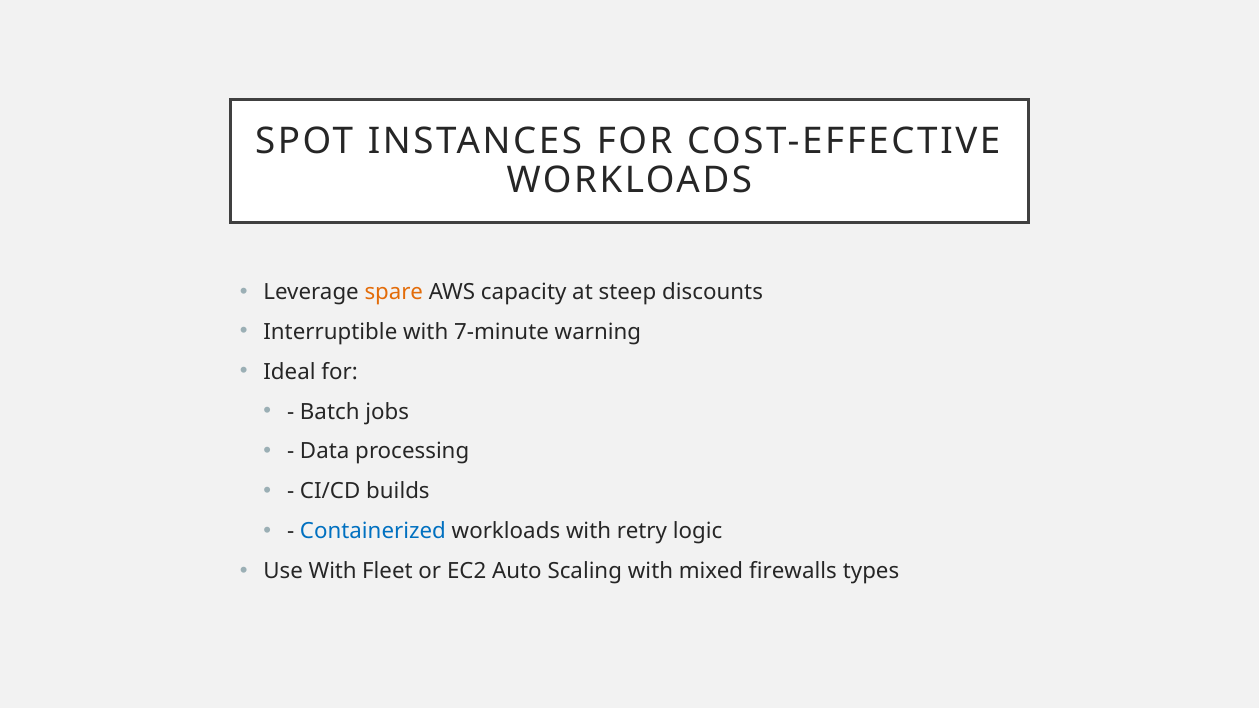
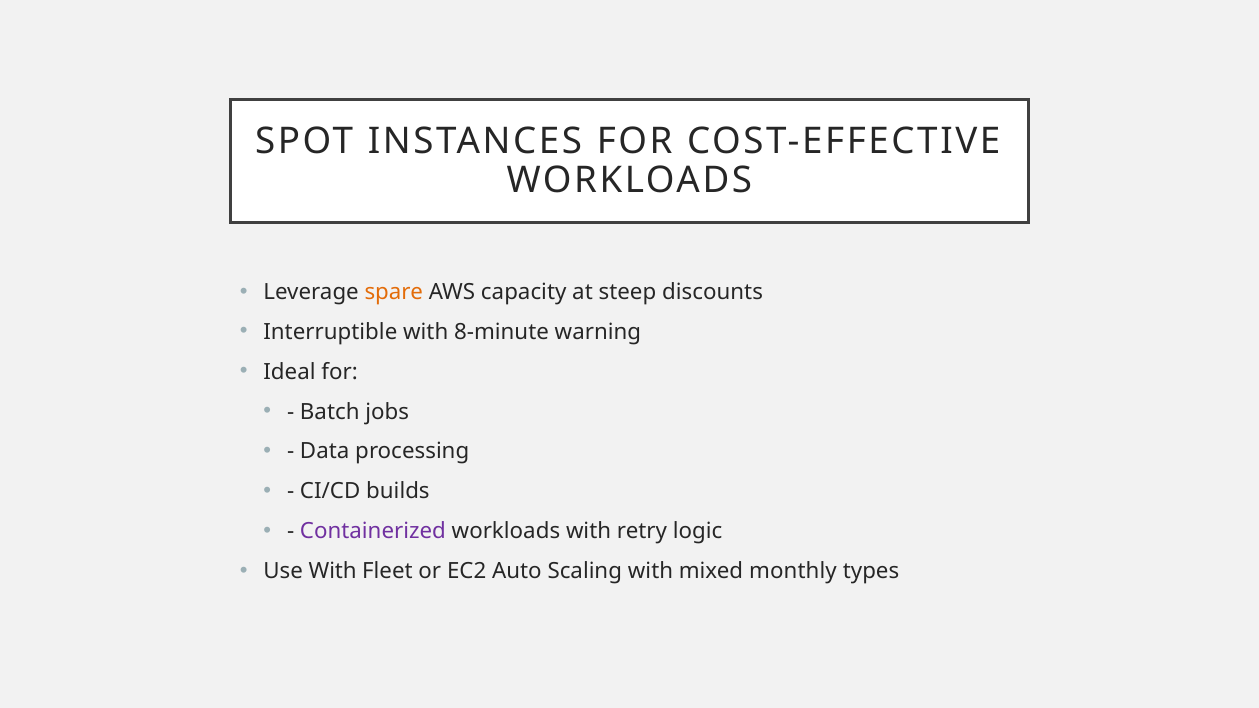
7-minute: 7-minute -> 8-minute (502, 332)
Containerized colour: blue -> purple (373, 531)
firewalls: firewalls -> monthly (793, 571)
